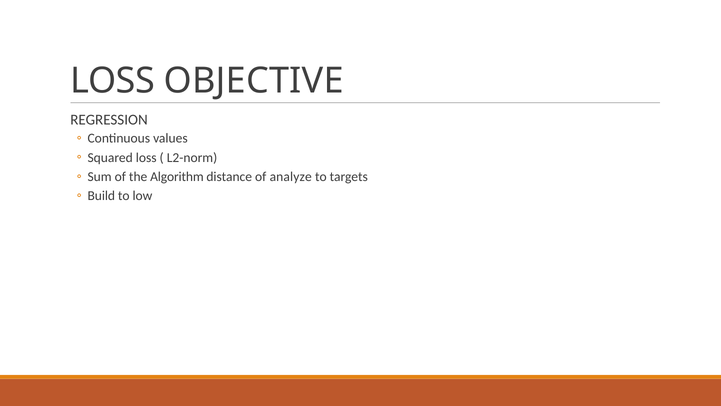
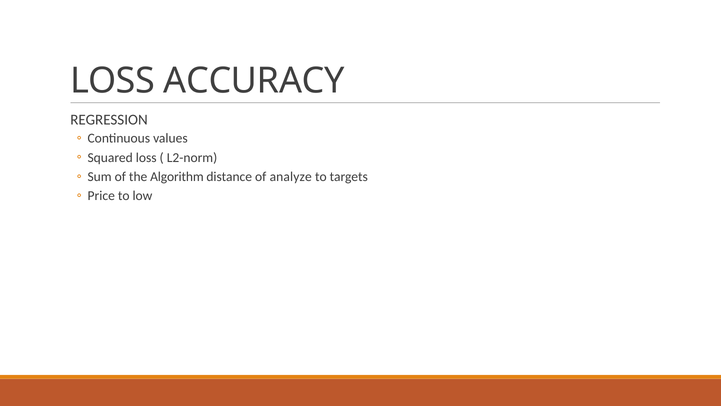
OBJECTIVE: OBJECTIVE -> ACCURACY (254, 81)
Build: Build -> Price (101, 196)
